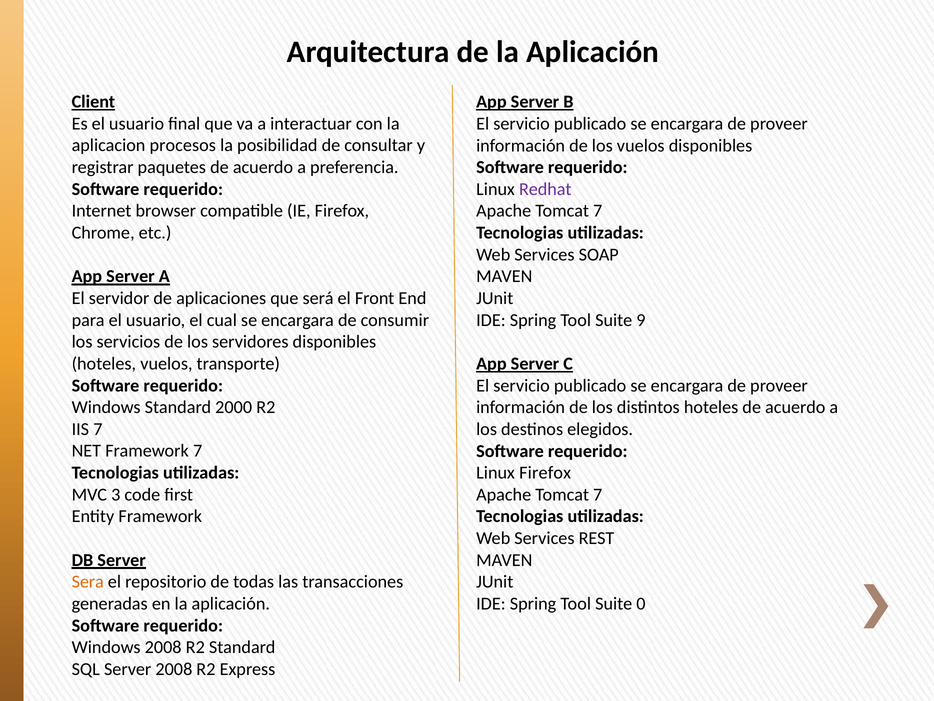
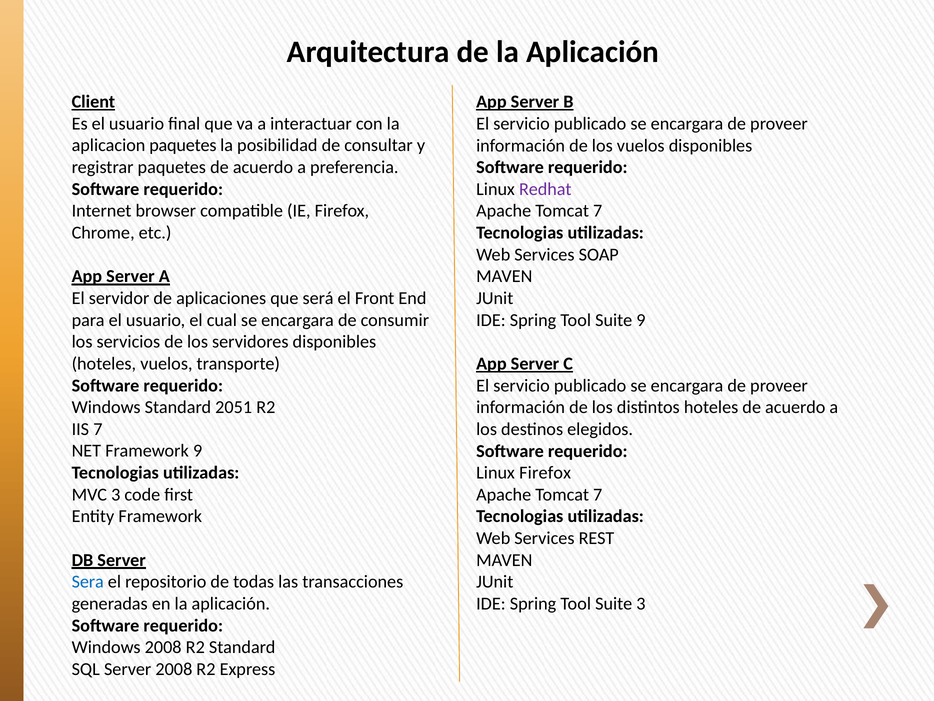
aplicacion procesos: procesos -> paquetes (183, 145)
2000: 2000 -> 2051 (234, 407)
Framework 7: 7 -> 9 (198, 451)
Sera colour: orange -> blue (88, 582)
Suite 0: 0 -> 3 (641, 603)
